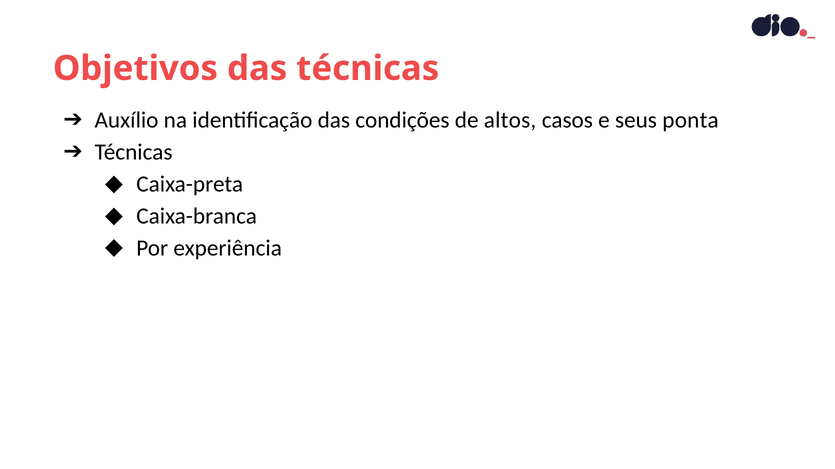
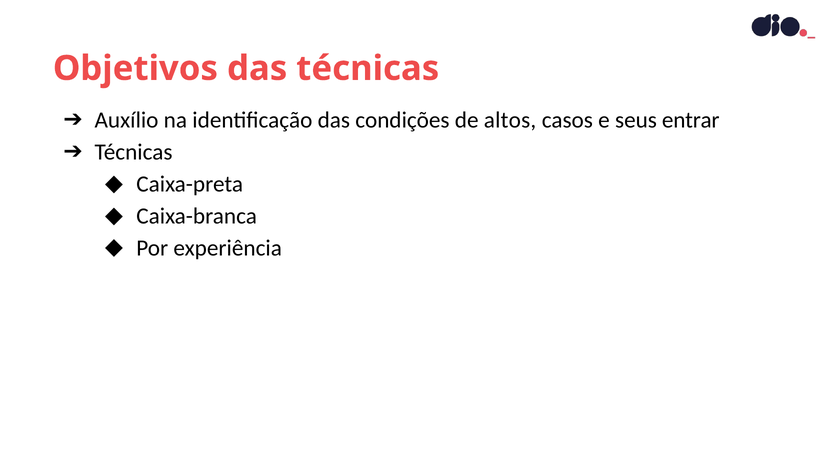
ponta: ponta -> entrar (691, 121)
